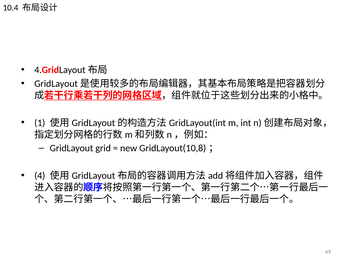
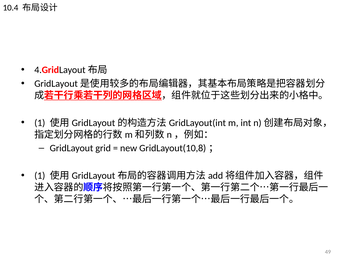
4: 4 -> 1 (40, 176)
